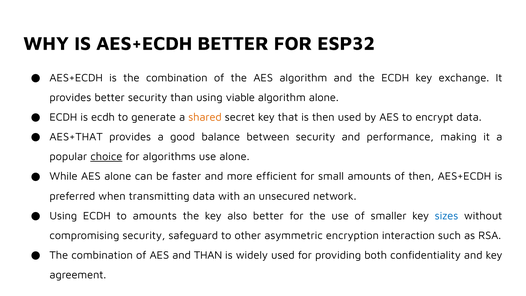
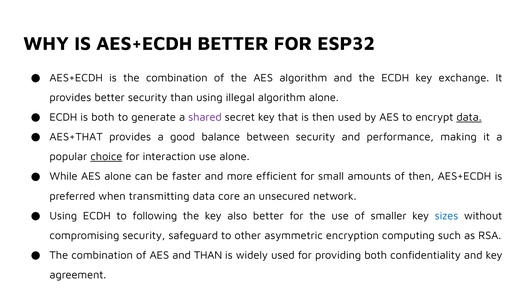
viable: viable -> illegal (240, 97)
is ecdh: ecdh -> both (103, 117)
shared colour: orange -> purple (205, 117)
data underline: none -> present (469, 117)
algorithms: algorithms -> interaction (169, 157)
with: with -> core (229, 196)
to amounts: amounts -> following (155, 216)
interaction: interaction -> computing (408, 235)
